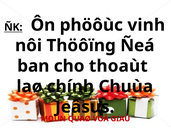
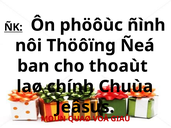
vinh: vinh -> ñình (146, 25)
